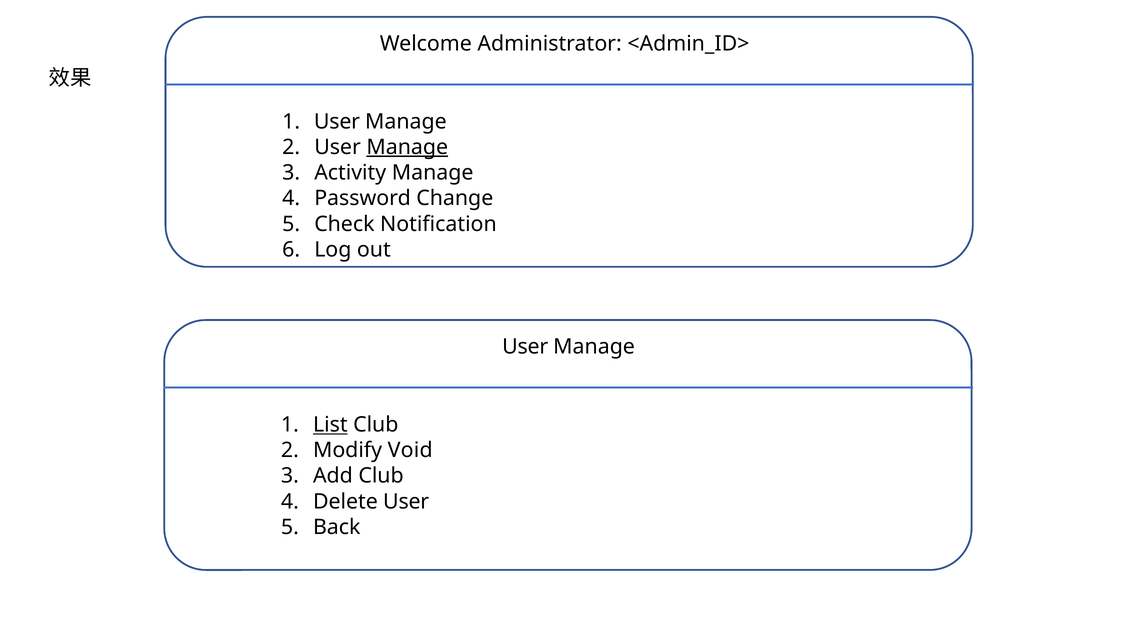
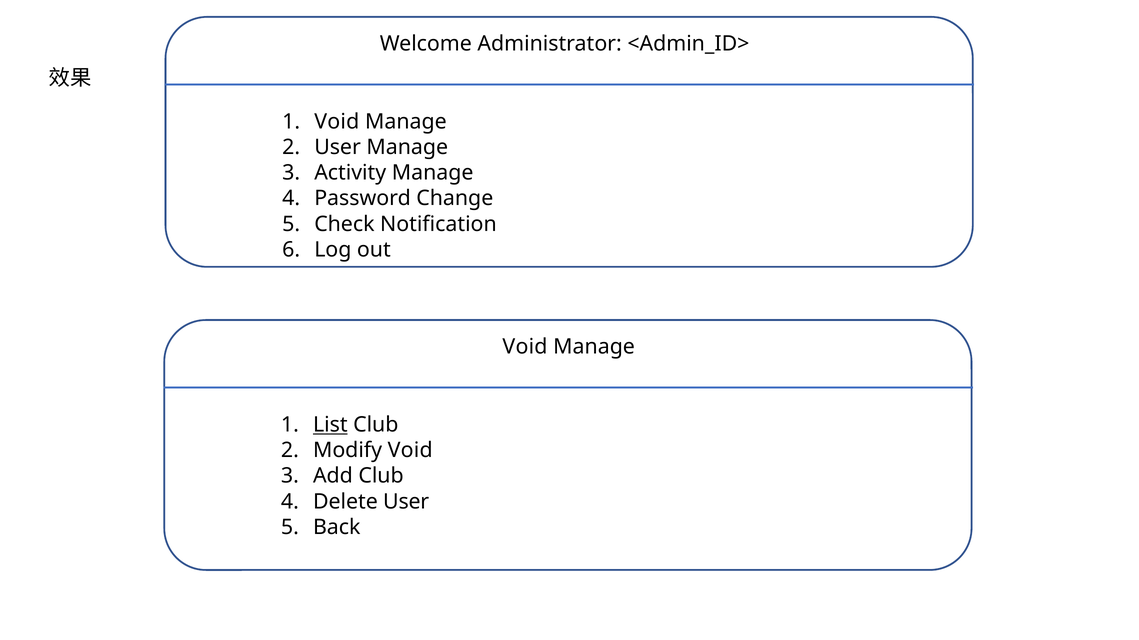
User: User -> Void (337, 122)
Manage underline: present -> none (407, 147)
User: User -> Void (525, 347)
